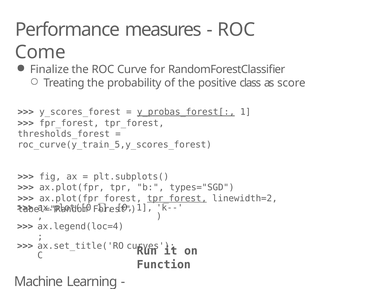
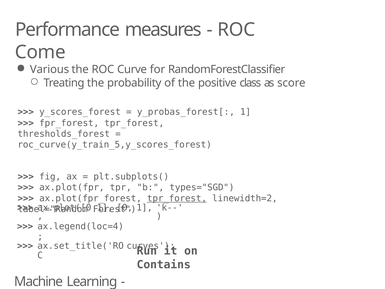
Finalize: Finalize -> Various (50, 69)
y_probas_forest[ underline: present -> none (186, 112)
Function: Function -> Contains (164, 264)
